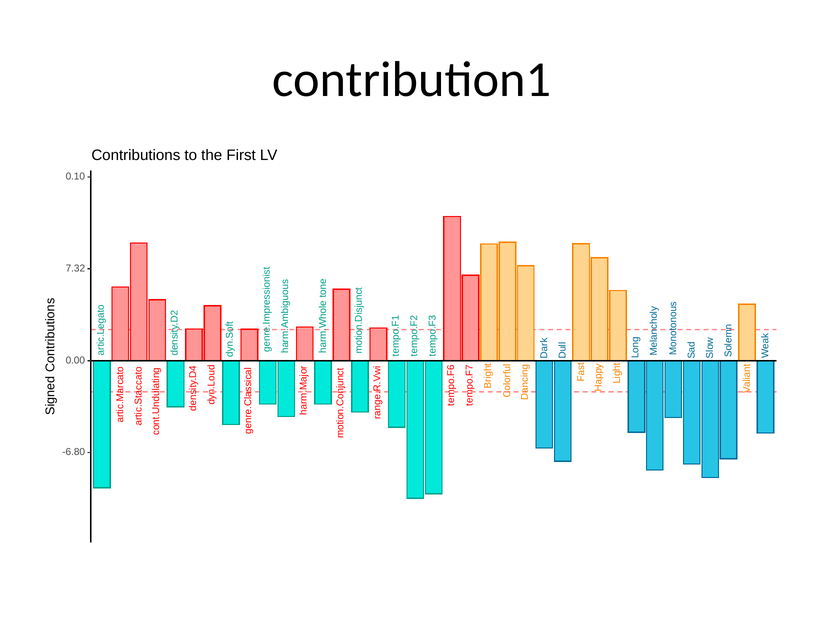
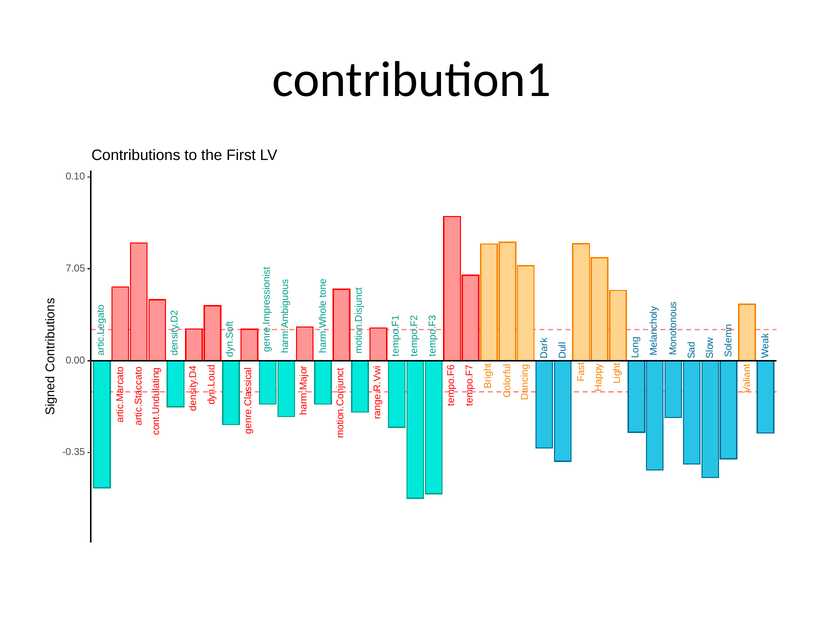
7.32: 7.32 -> 7.05 (75, 269)
-6.80: -6.80 -> -0.35 (74, 452)
